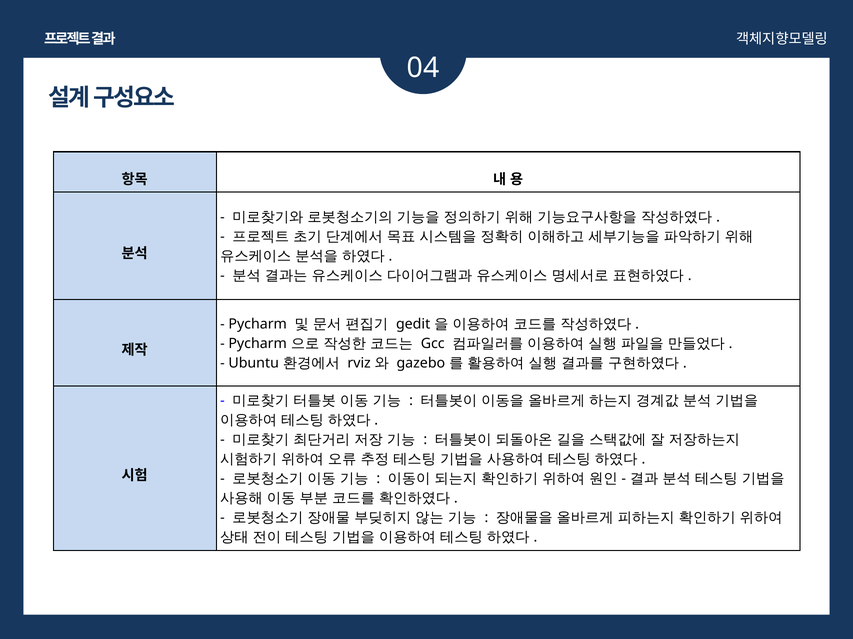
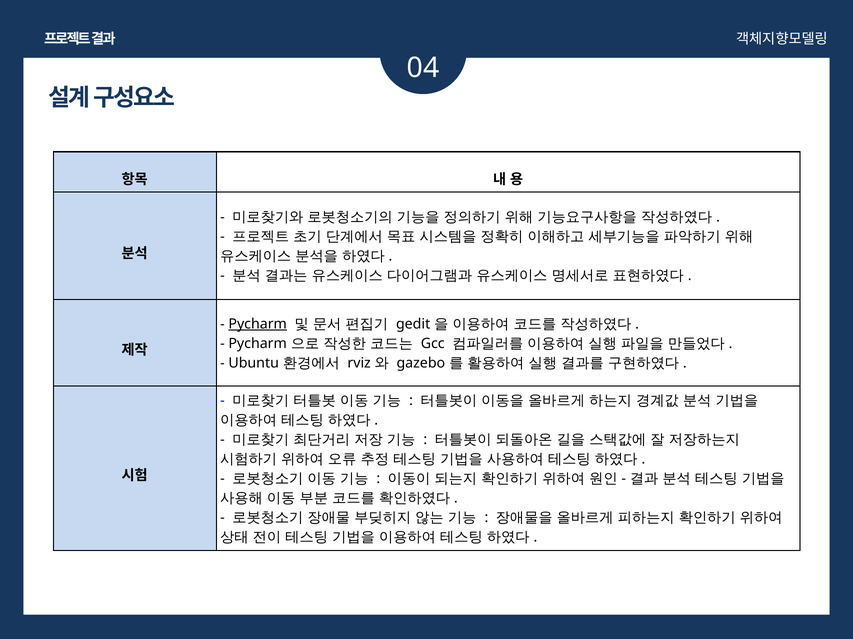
Pycharm underline: none -> present (258, 324)
